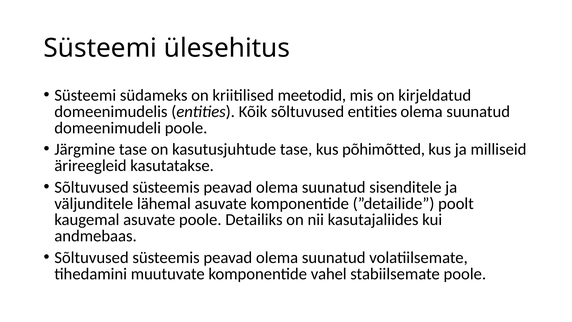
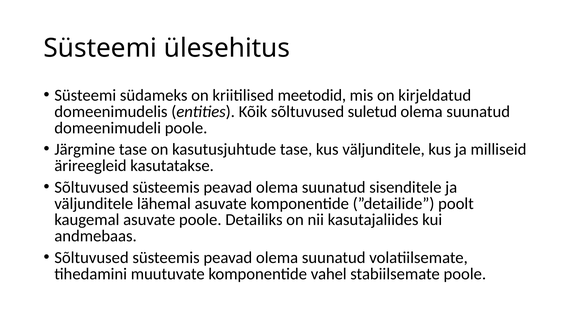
sõltuvused entities: entities -> suletud (372, 112)
kus põhimõtted: põhimõtted -> väljunditele (384, 149)
